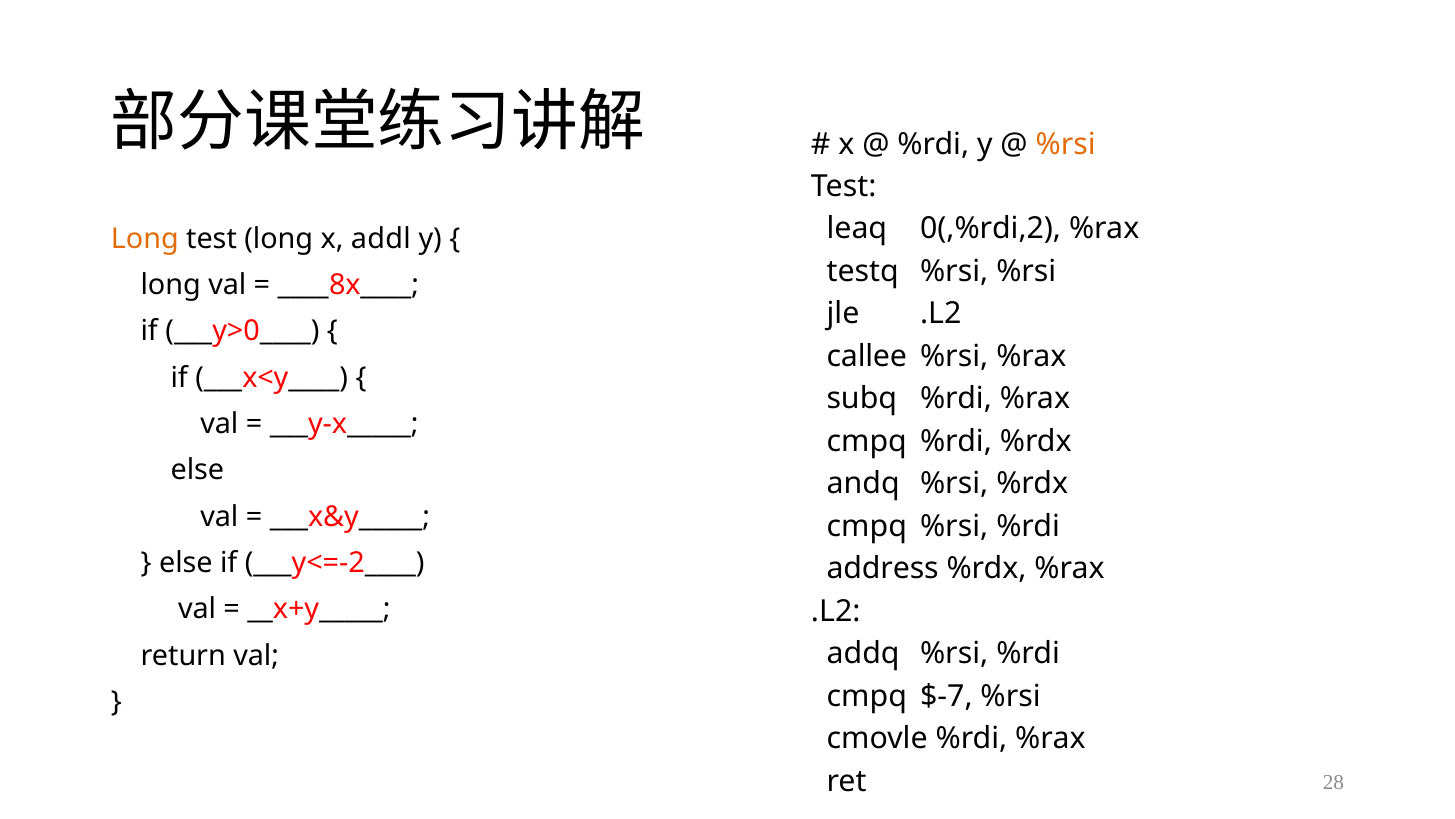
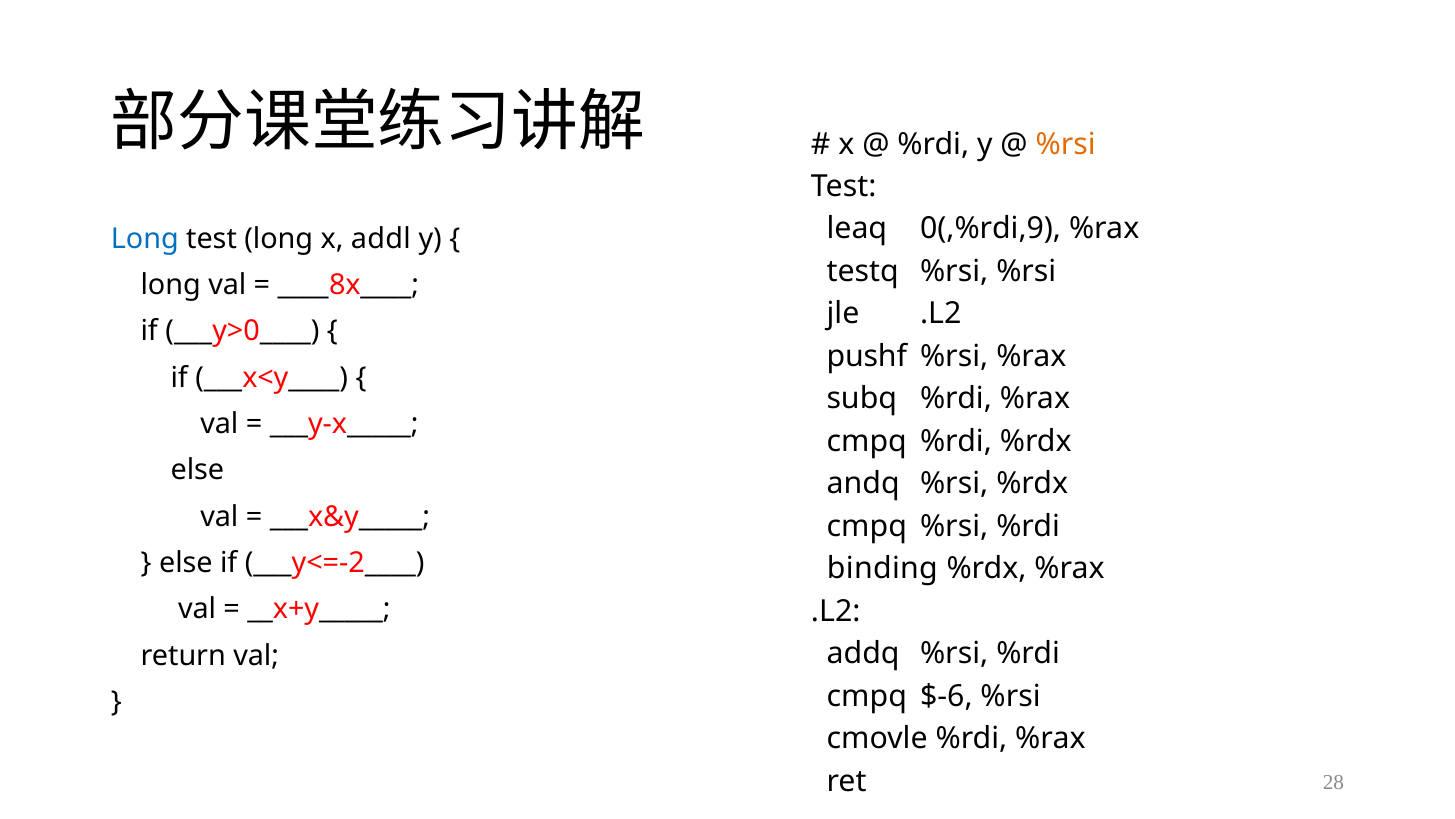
0(,%rdi,2: 0(,%rdi,2 -> 0(,%rdi,9 (991, 229)
Long colour: orange -> blue (145, 239)
callee: callee -> pushf (867, 356)
address: address -> binding (882, 568)
$-7: $-7 -> $-6 (946, 696)
